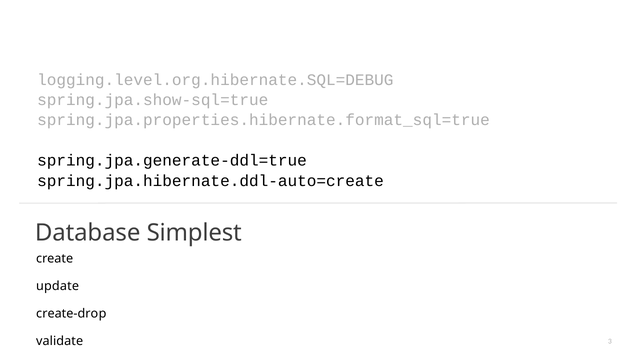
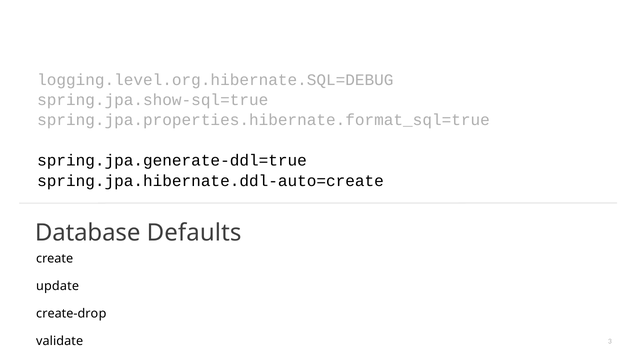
Simplest: Simplest -> Defaults (194, 233)
